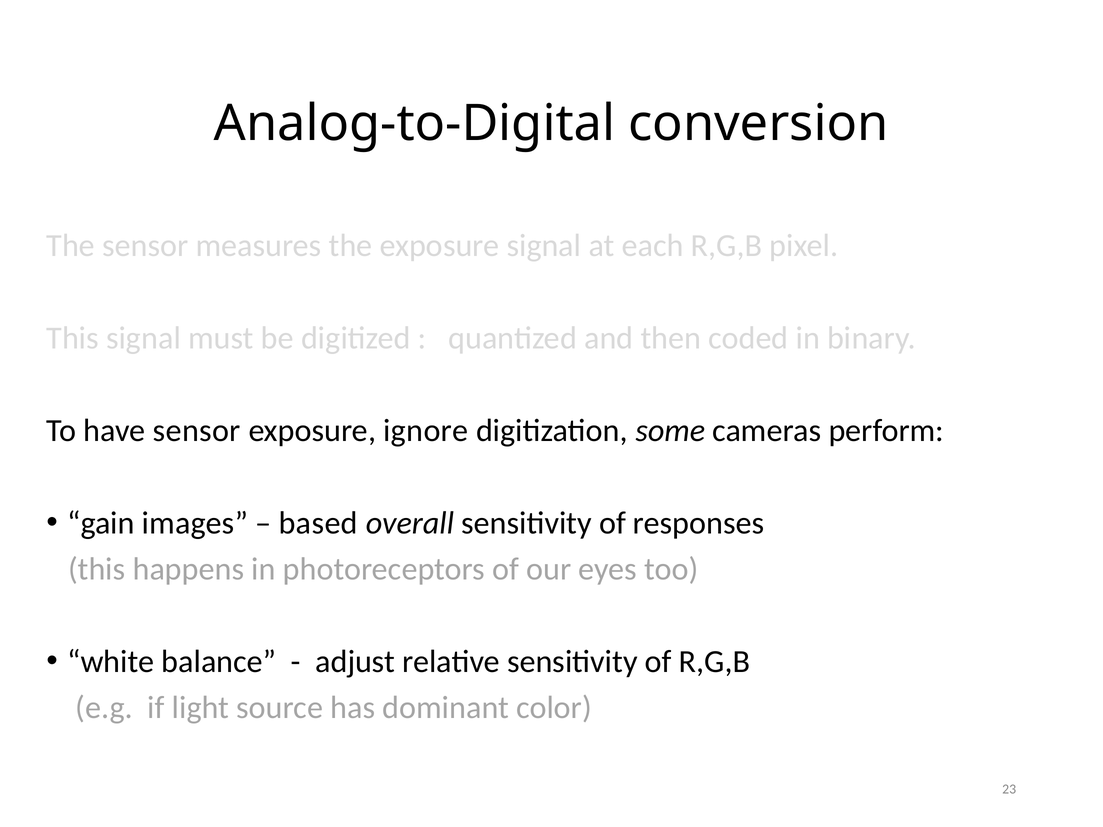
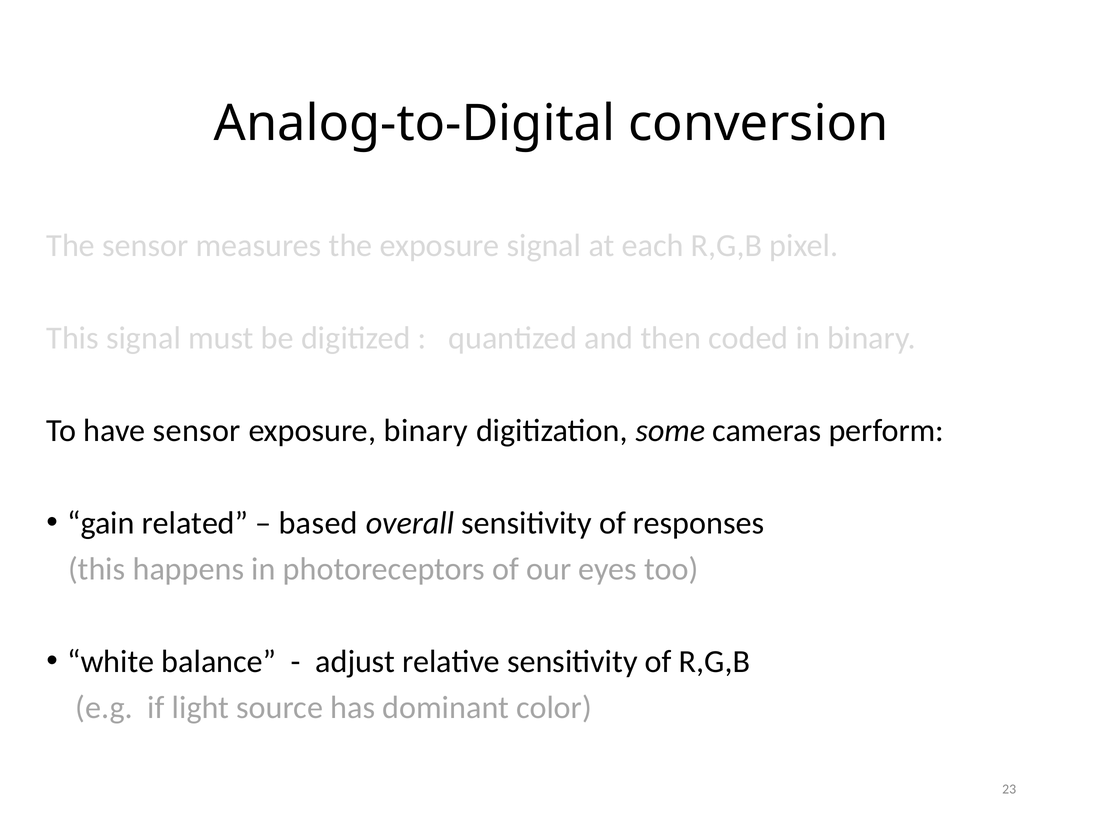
exposure ignore: ignore -> binary (426, 431)
images: images -> related (195, 523)
